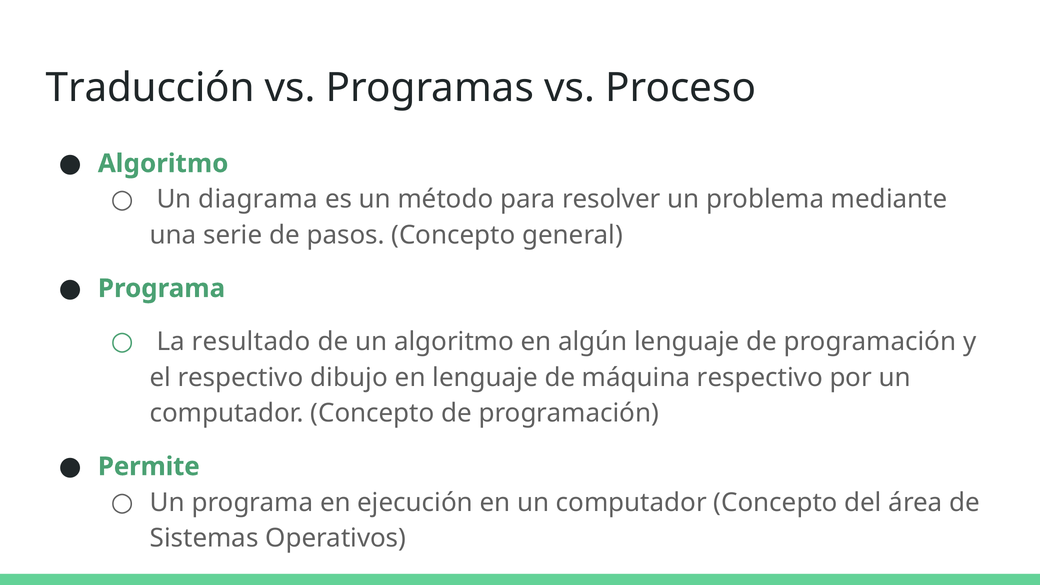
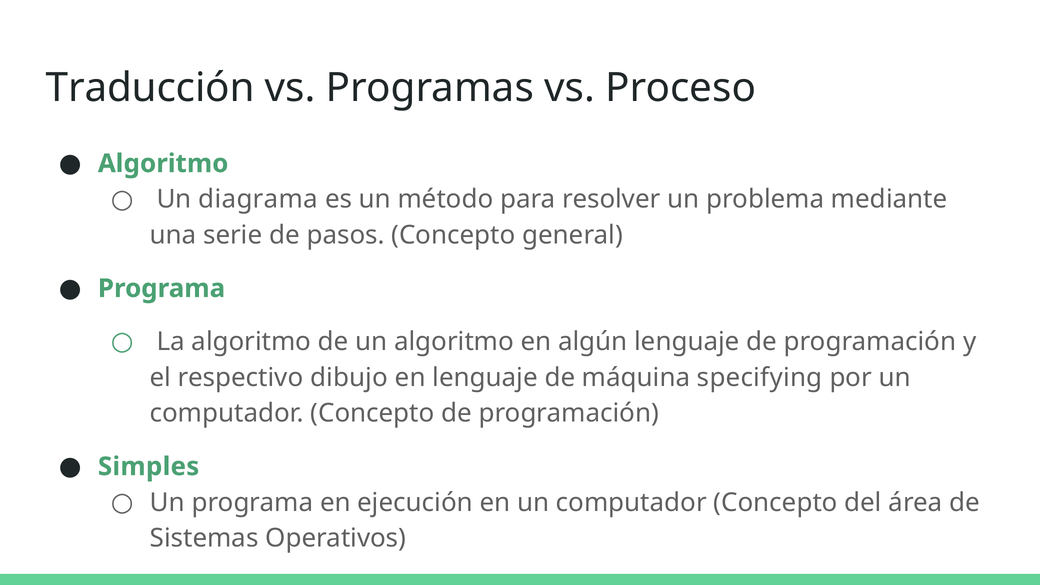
La resultado: resultado -> algoritmo (251, 342)
máquina respectivo: respectivo -> specifying (760, 378)
Permite: Permite -> Simples (149, 467)
